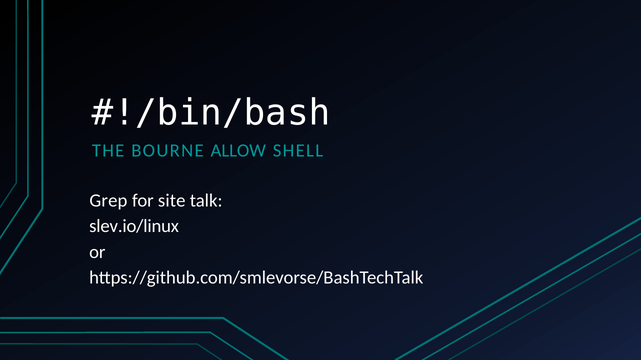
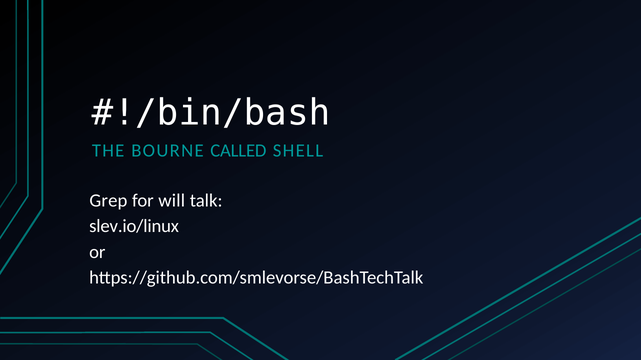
ALLOW: ALLOW -> CALLED (238, 151)
site: site -> will (172, 201)
